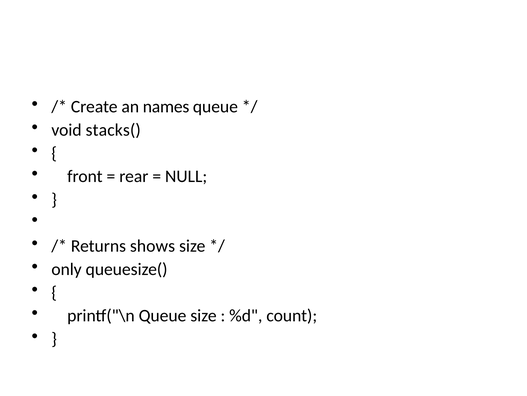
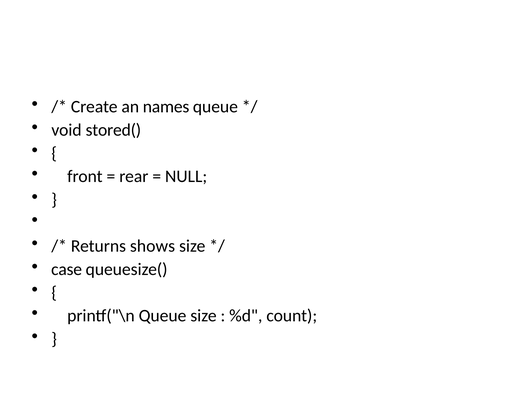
stacks(: stacks( -> stored( (113, 130)
only: only -> case (67, 269)
